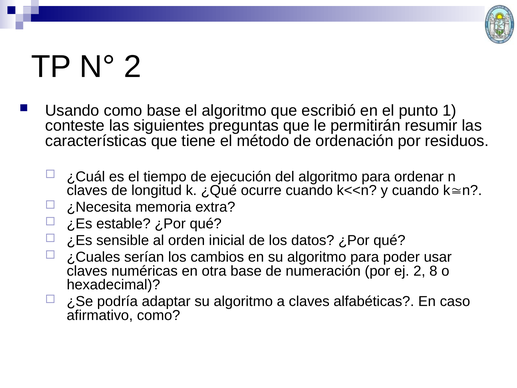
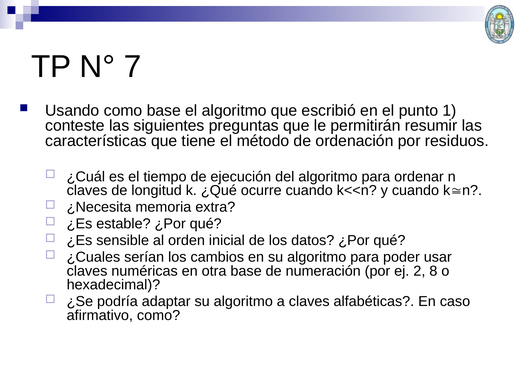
N° 2: 2 -> 7 (133, 67)
